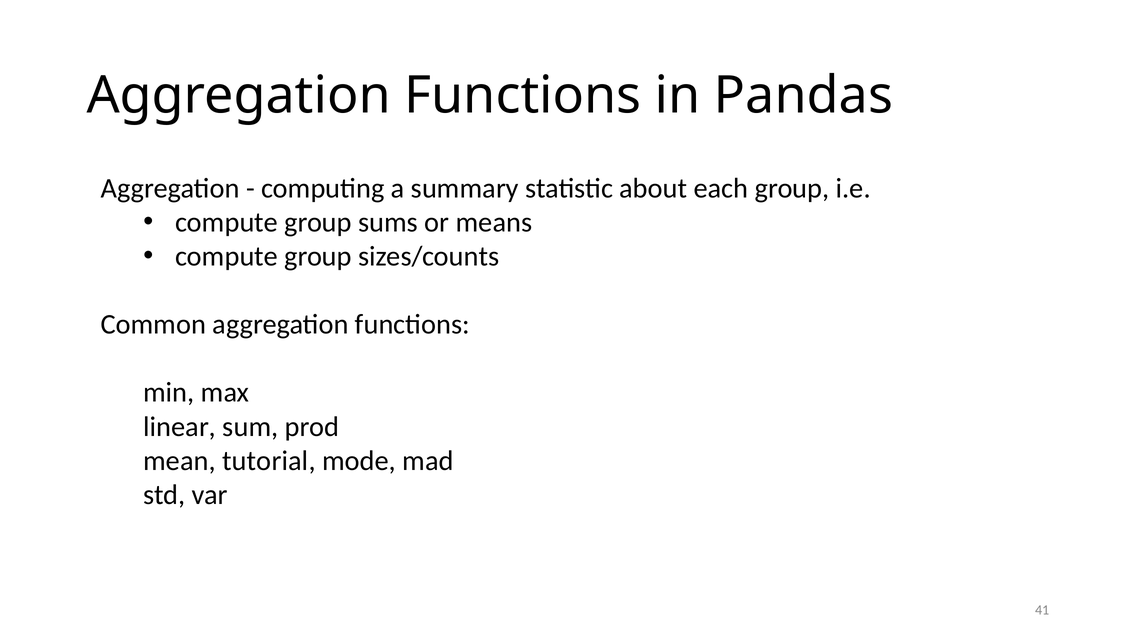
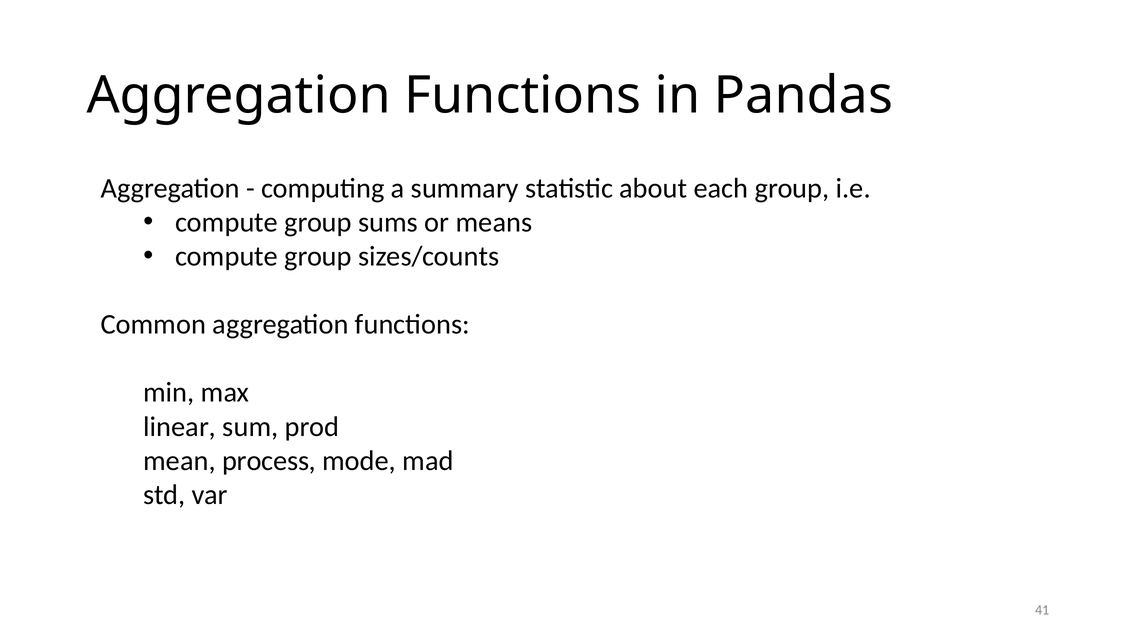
tutorial: tutorial -> process (269, 461)
